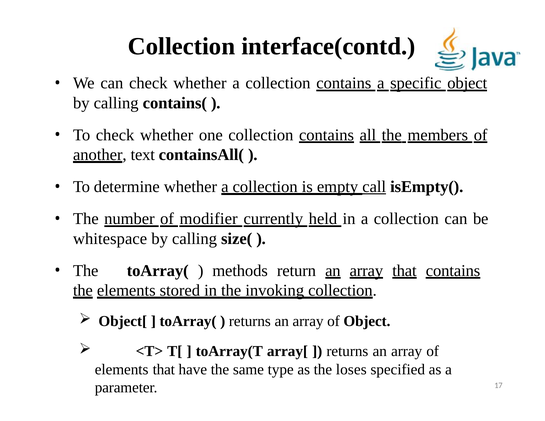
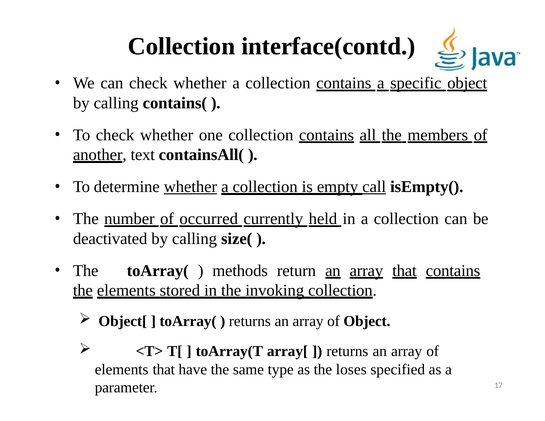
whether underline: none -> present (190, 187)
modifier: modifier -> occurred (209, 219)
whitespace: whitespace -> deactivated (110, 239)
